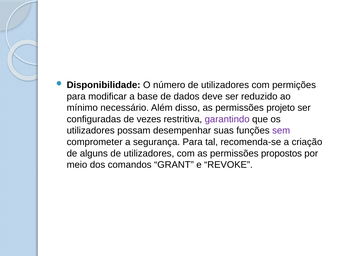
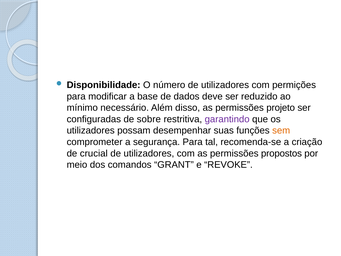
vezes: vezes -> sobre (149, 119)
sem colour: purple -> orange (281, 130)
alguns: alguns -> crucial (94, 153)
